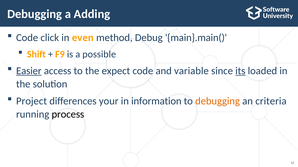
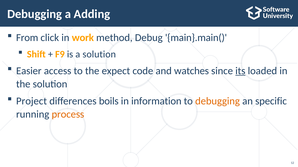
Code: Code -> From (27, 38)
even: even -> work (83, 38)
a possible: possible -> solution (99, 54)
Easier underline: present -> none (29, 71)
variable: variable -> watches (192, 71)
your: your -> boils (109, 101)
criteria: criteria -> specific (271, 101)
process colour: black -> orange (68, 115)
